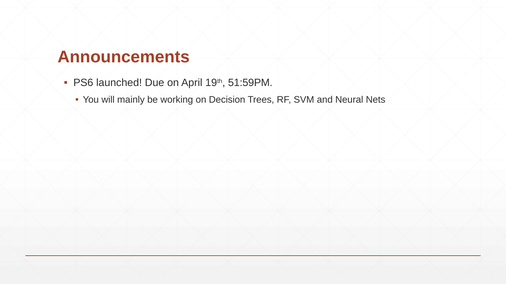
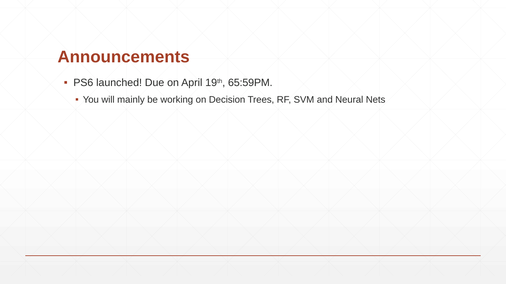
51:59PM: 51:59PM -> 65:59PM (250, 83)
